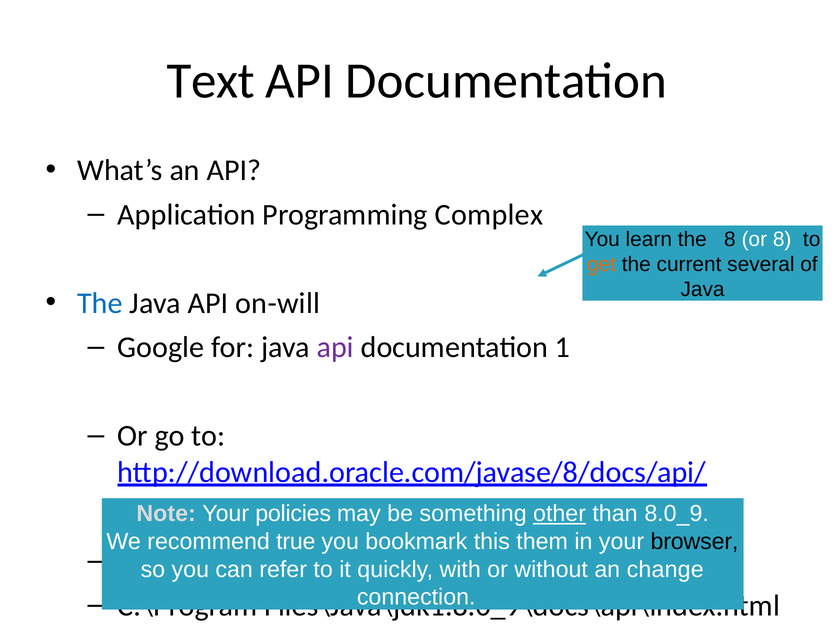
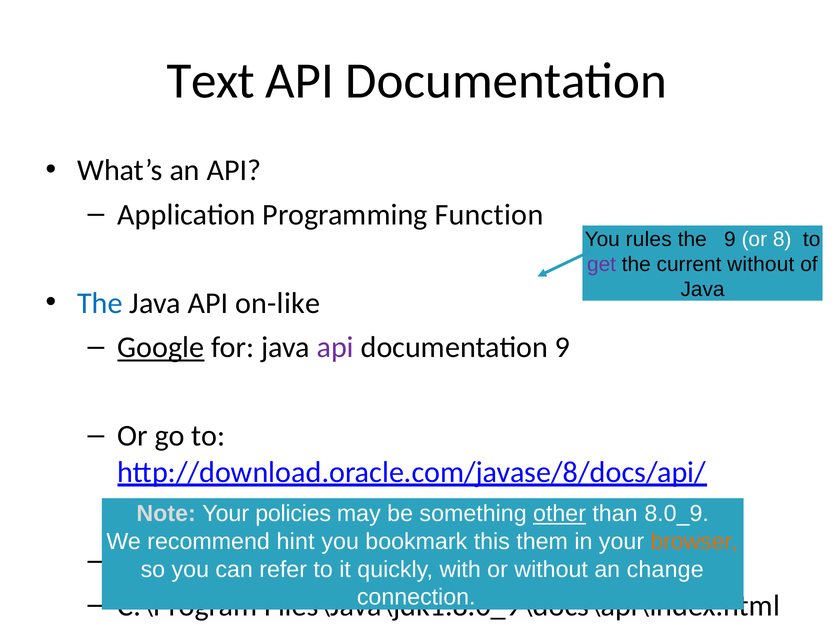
Complex: Complex -> Function (489, 215)
learn: learn -> rules (649, 240)
the 8: 8 -> 9 (730, 240)
get colour: orange -> purple (602, 265)
current several: several -> without (761, 265)
on-will: on-will -> on-like (278, 303)
Google underline: none -> present (161, 348)
documentation 1: 1 -> 9 (563, 348)
true: true -> hint (296, 542)
browser colour: black -> orange (694, 542)
